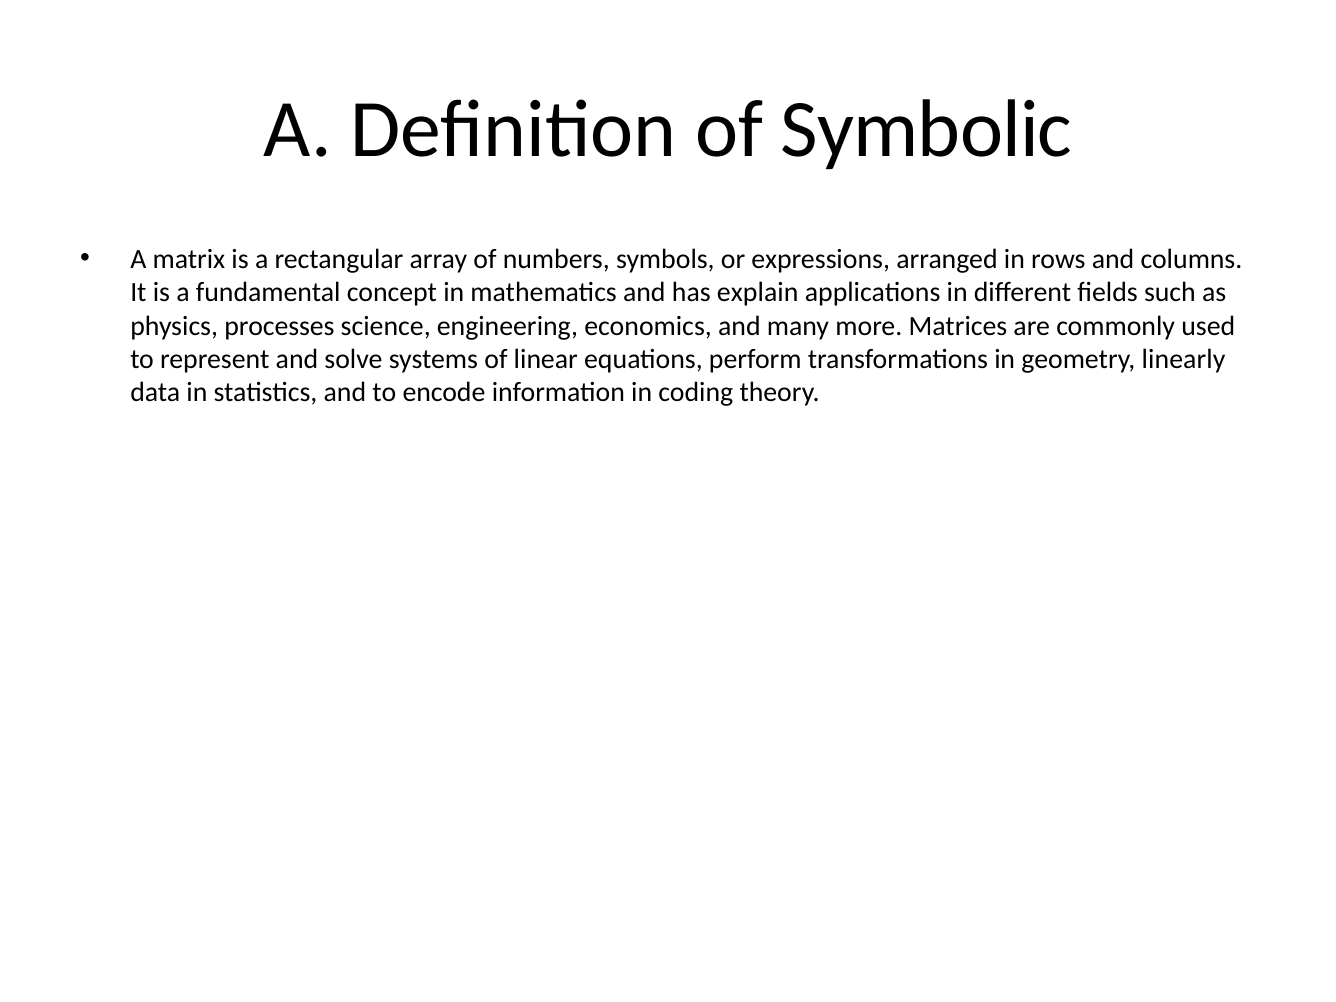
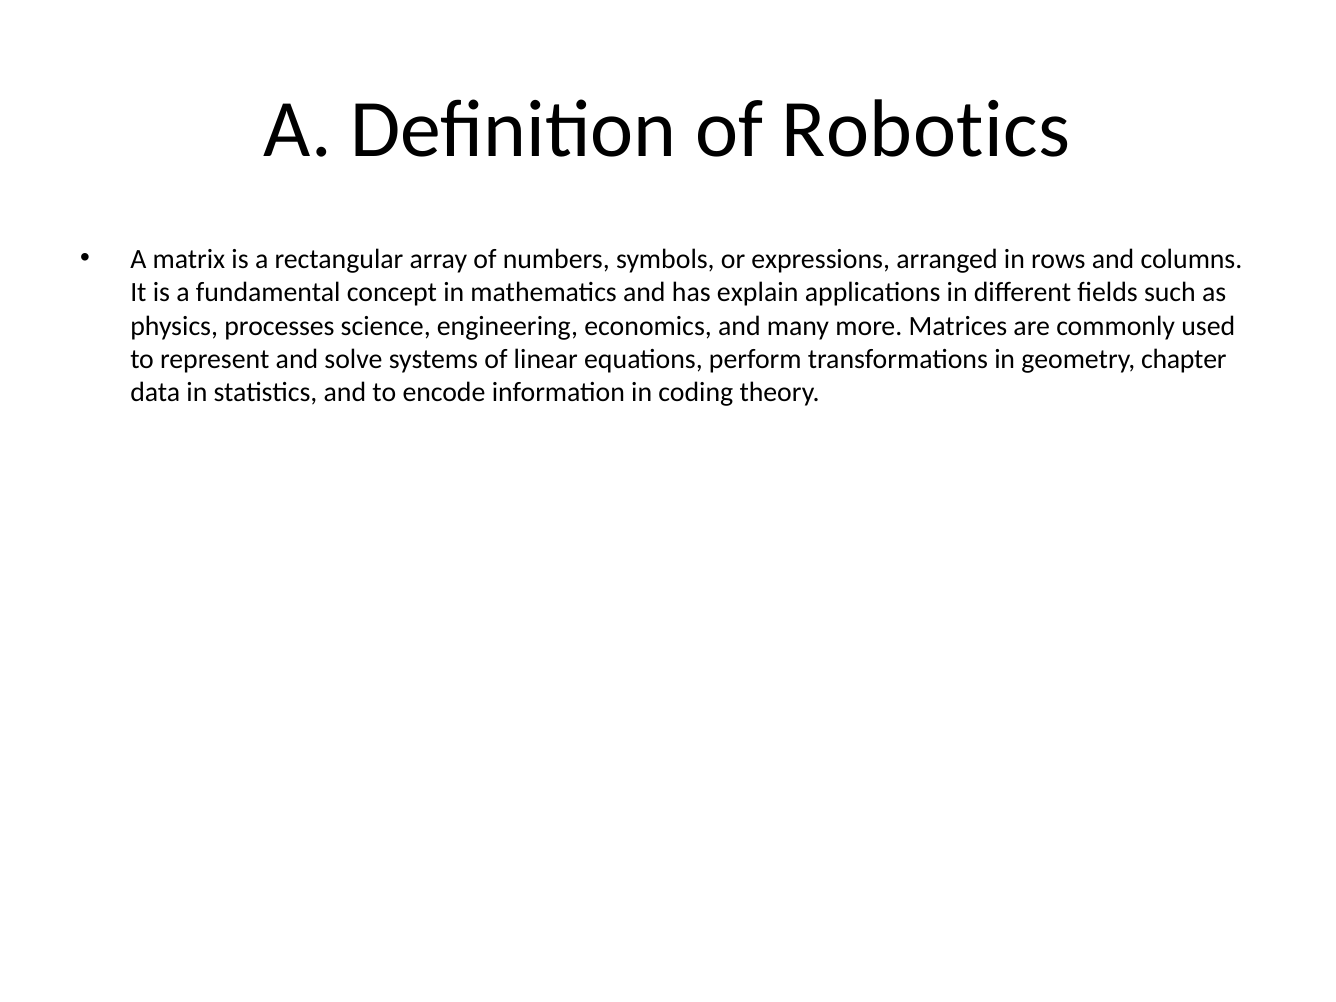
Symbolic: Symbolic -> Robotics (926, 129)
linearly: linearly -> chapter (1184, 359)
